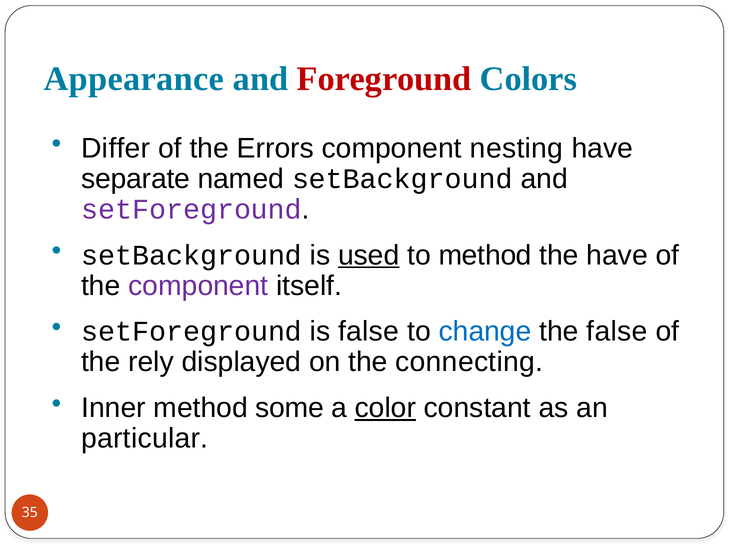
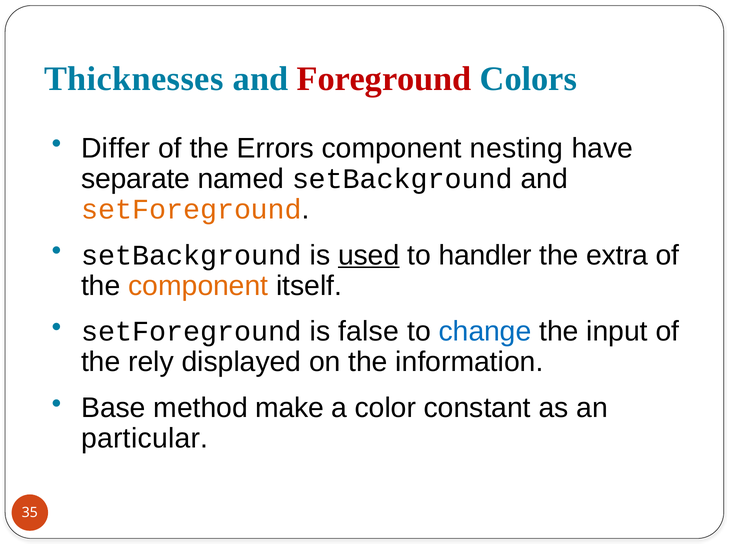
Appearance: Appearance -> Thicknesses (134, 79)
setForeground colour: purple -> orange (192, 210)
to method: method -> handler (485, 256)
the have: have -> extra (617, 256)
component colour: purple -> orange (198, 286)
the false: false -> input (617, 332)
connecting: connecting -> information (469, 363)
Inner: Inner -> Base (113, 408)
some: some -> make (290, 408)
color underline: present -> none (385, 408)
